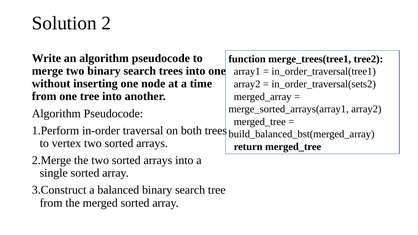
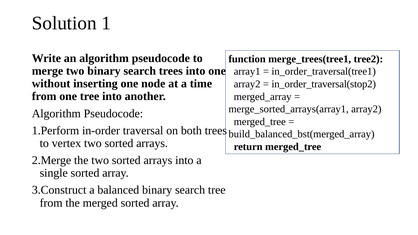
2: 2 -> 1 (106, 23)
in_order_traversal(sets2: in_order_traversal(sets2 -> in_order_traversal(stop2 (324, 84)
